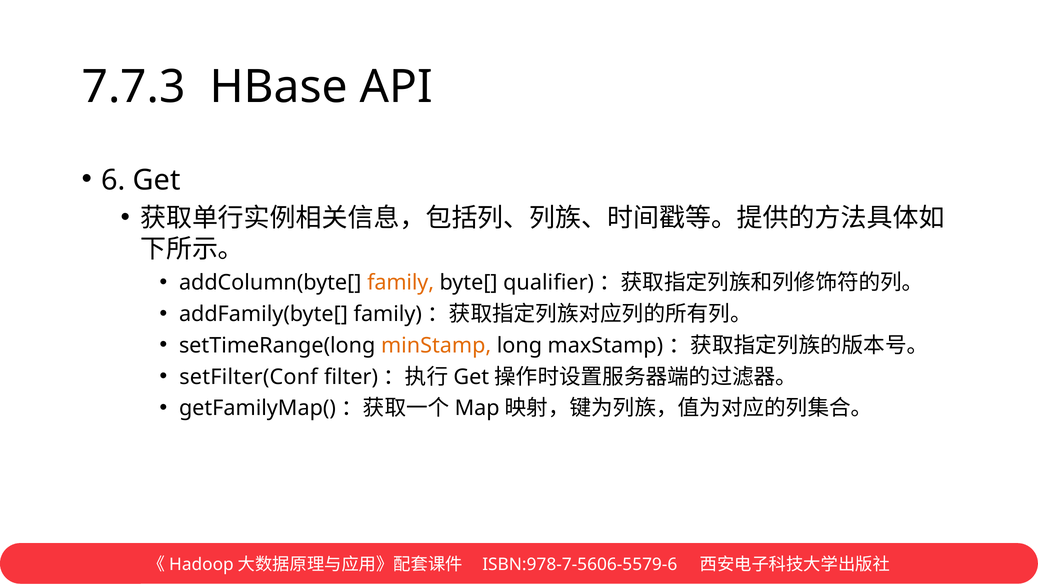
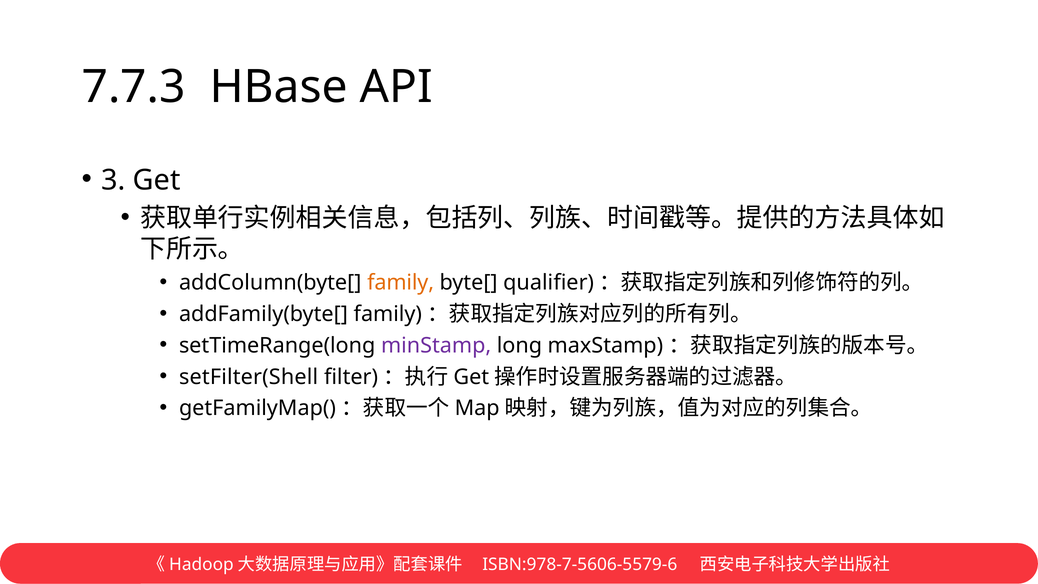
6: 6 -> 3 (113, 180)
minStamp colour: orange -> purple (436, 346)
setFilter(Conf: setFilter(Conf -> setFilter(Shell (249, 377)
